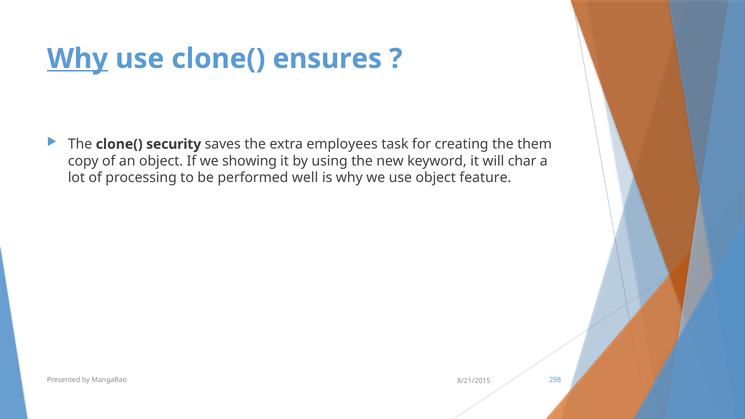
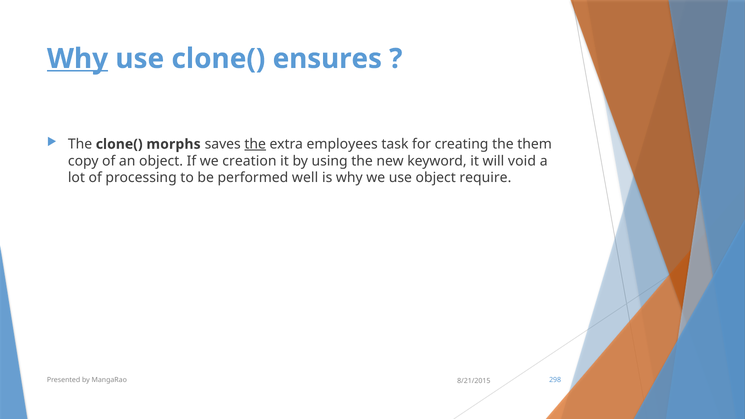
security: security -> morphs (174, 144)
the underline: none -> present (255, 144)
showing: showing -> creation (249, 161)
char: char -> void (522, 161)
feature: feature -> require (485, 178)
